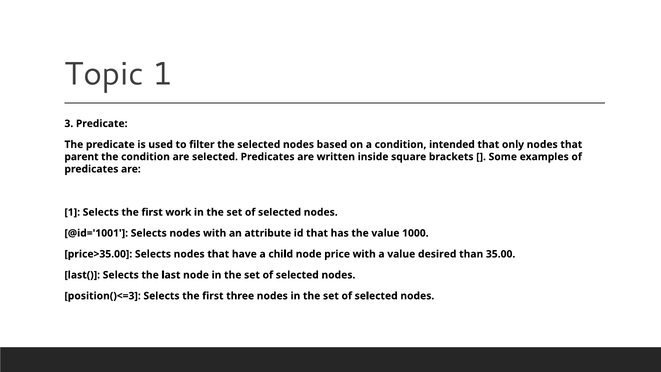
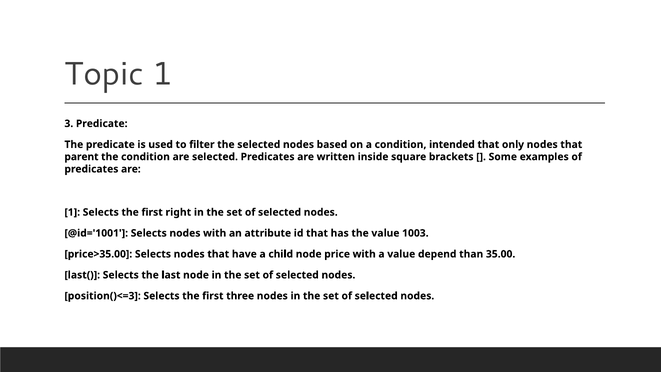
work: work -> right (178, 212)
1000: 1000 -> 1003 (415, 233)
desired: desired -> depend (437, 254)
